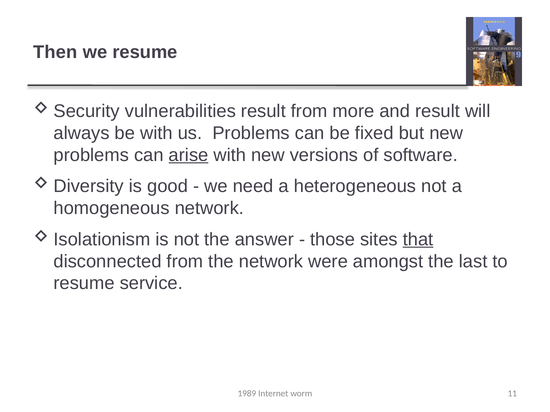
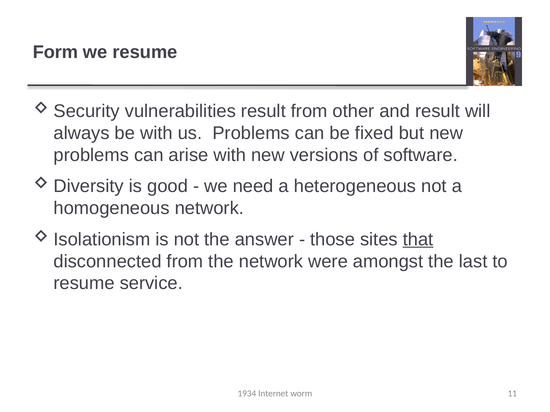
Then: Then -> Form (55, 52)
more: more -> other (353, 111)
arise underline: present -> none (189, 155)
1989: 1989 -> 1934 (247, 394)
